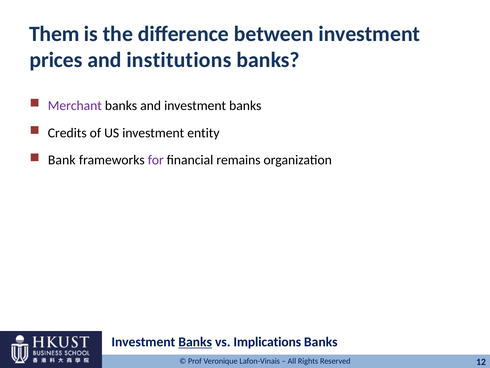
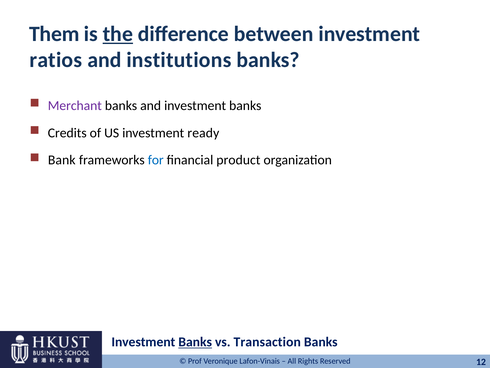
the underline: none -> present (118, 34)
prices: prices -> ratios (56, 60)
entity: entity -> ready (203, 133)
for colour: purple -> blue (156, 160)
remains: remains -> product (238, 160)
Implications: Implications -> Transaction (267, 342)
